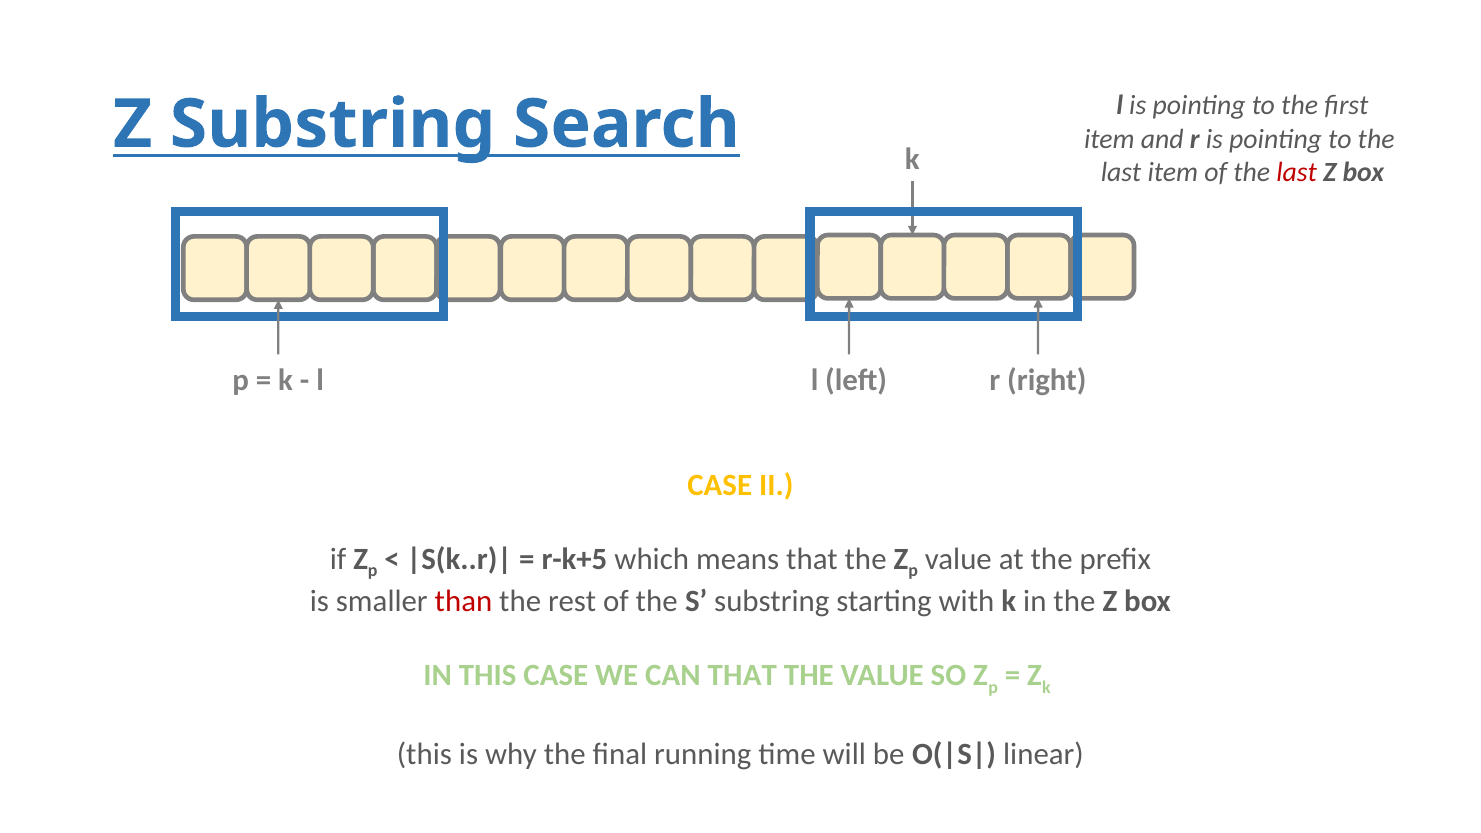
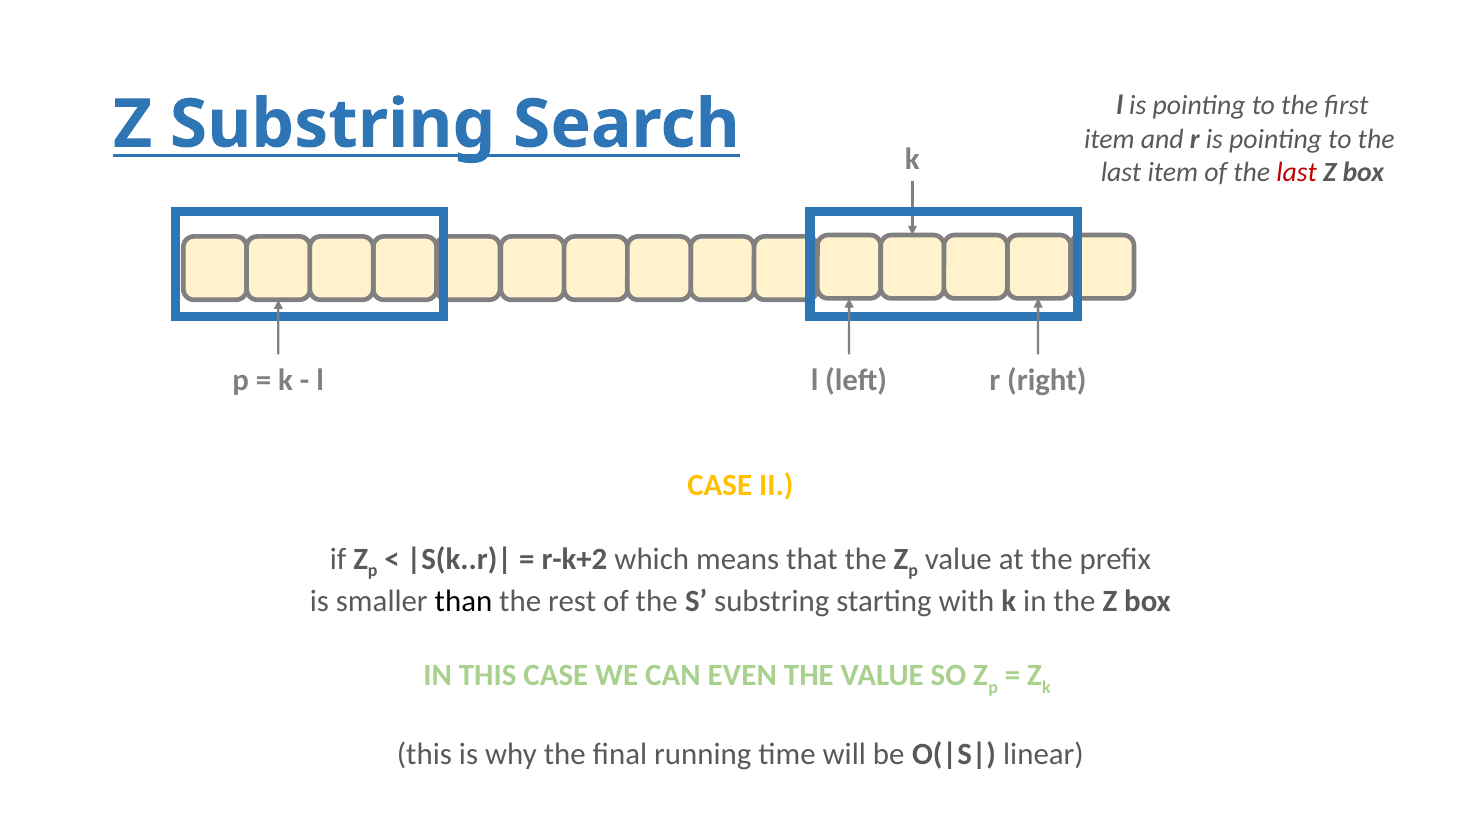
r-k+5: r-k+5 -> r-k+2 (574, 559)
than colour: red -> black (464, 601)
CAN THAT: THAT -> EVEN (742, 675)
